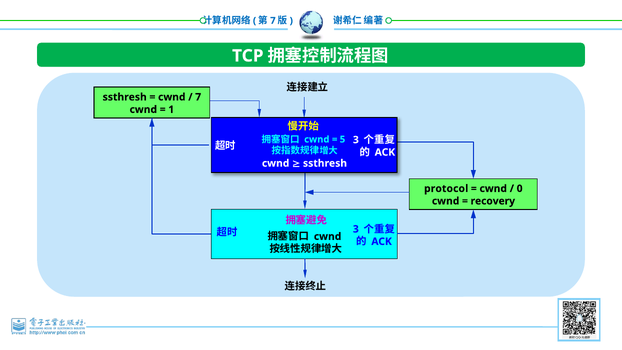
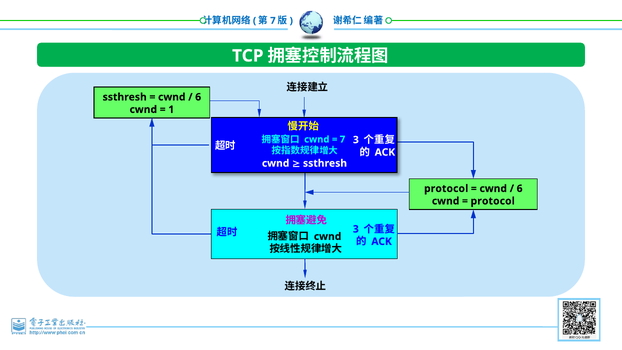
7: 7 -> 6 (198, 97)
5: 5 -> 7 (342, 139)
0: 0 -> 6 (520, 189)
recovery: recovery -> protocol (493, 201)
